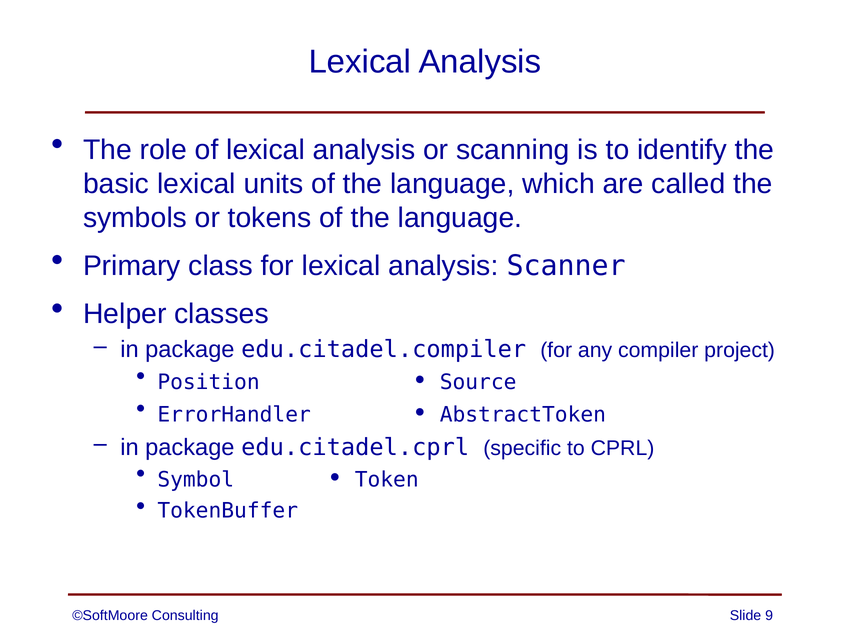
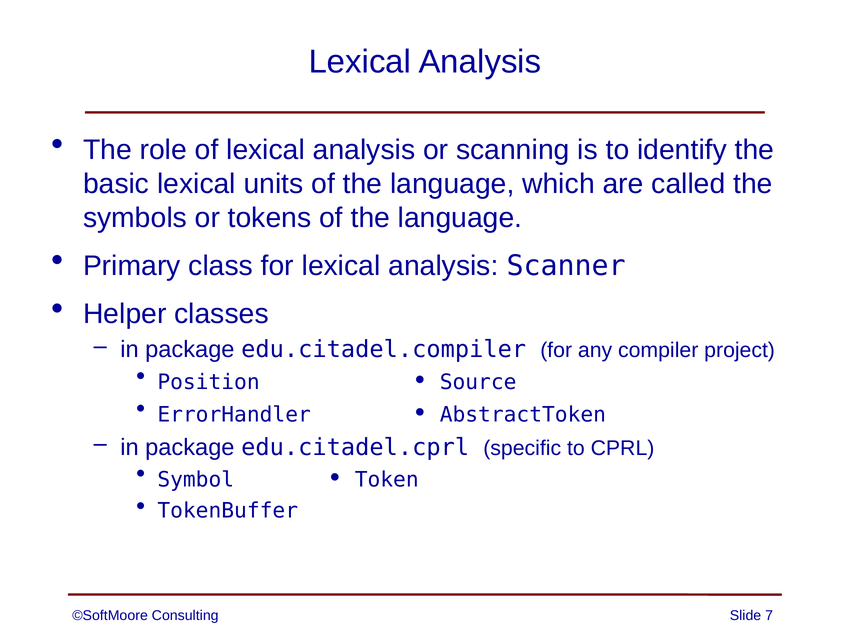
9: 9 -> 7 (769, 616)
